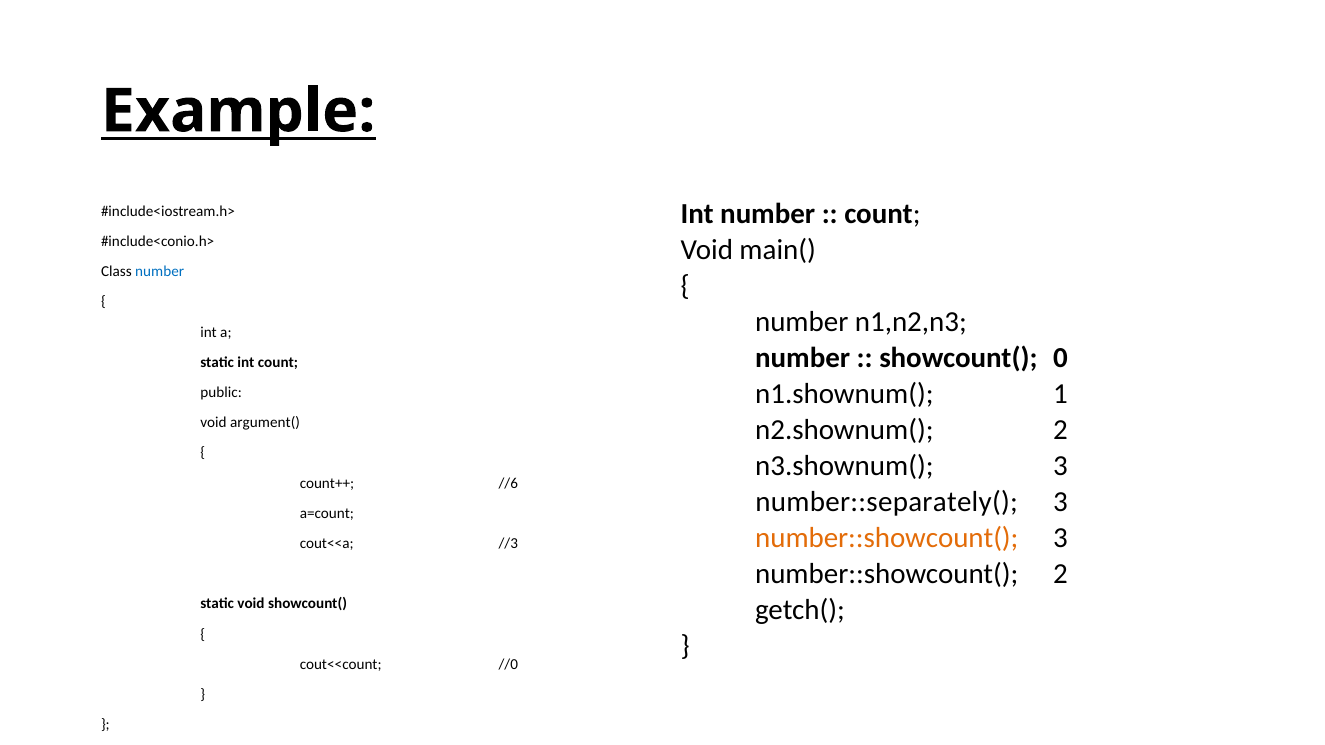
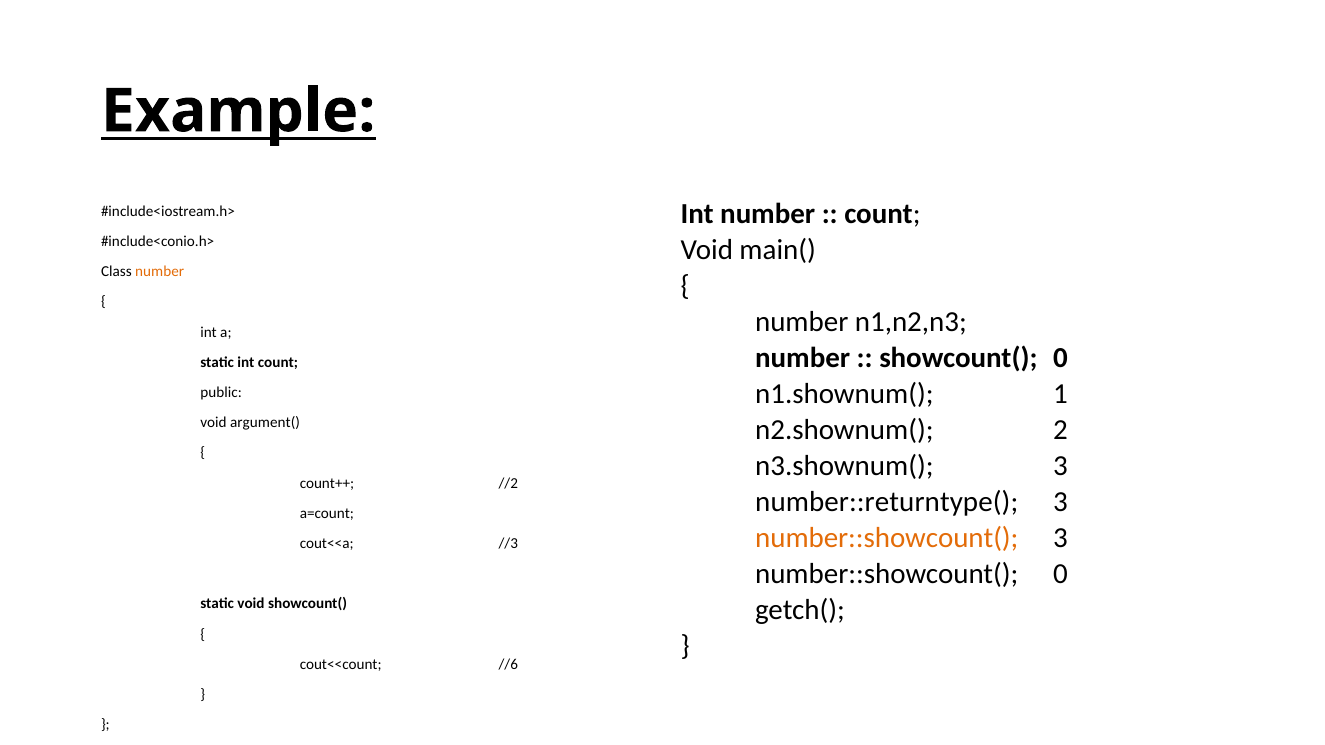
number colour: blue -> orange (160, 272)
//6: //6 -> //2 (508, 483)
number::separately(: number::separately( -> number::returntype( (887, 502)
number::showcount( 2: 2 -> 0 (1061, 575)
//0: //0 -> //6 (508, 665)
